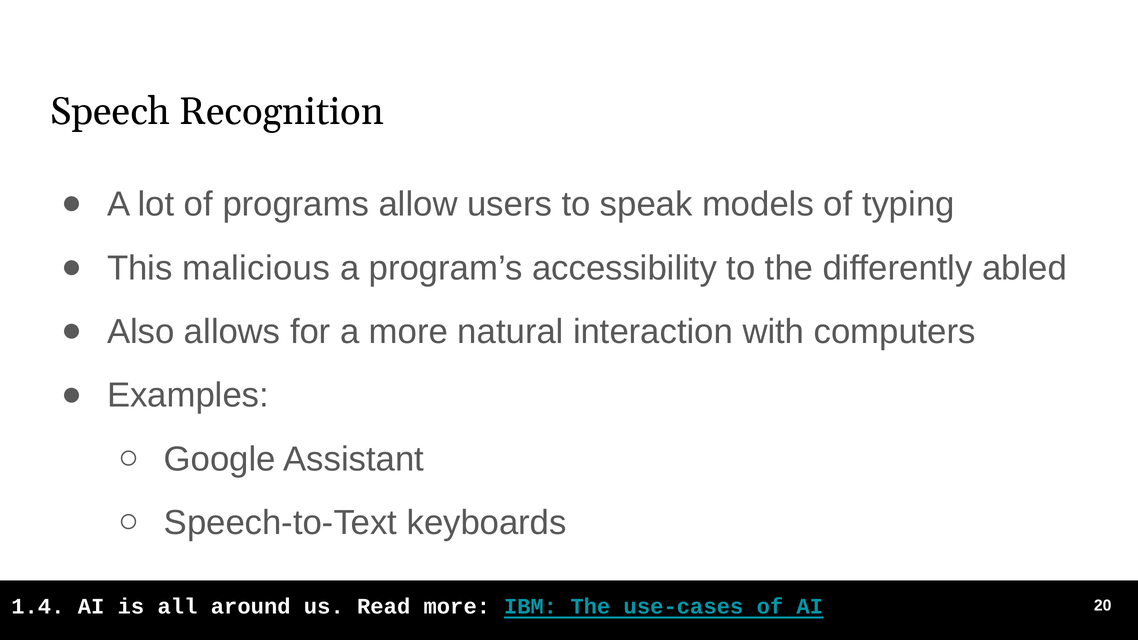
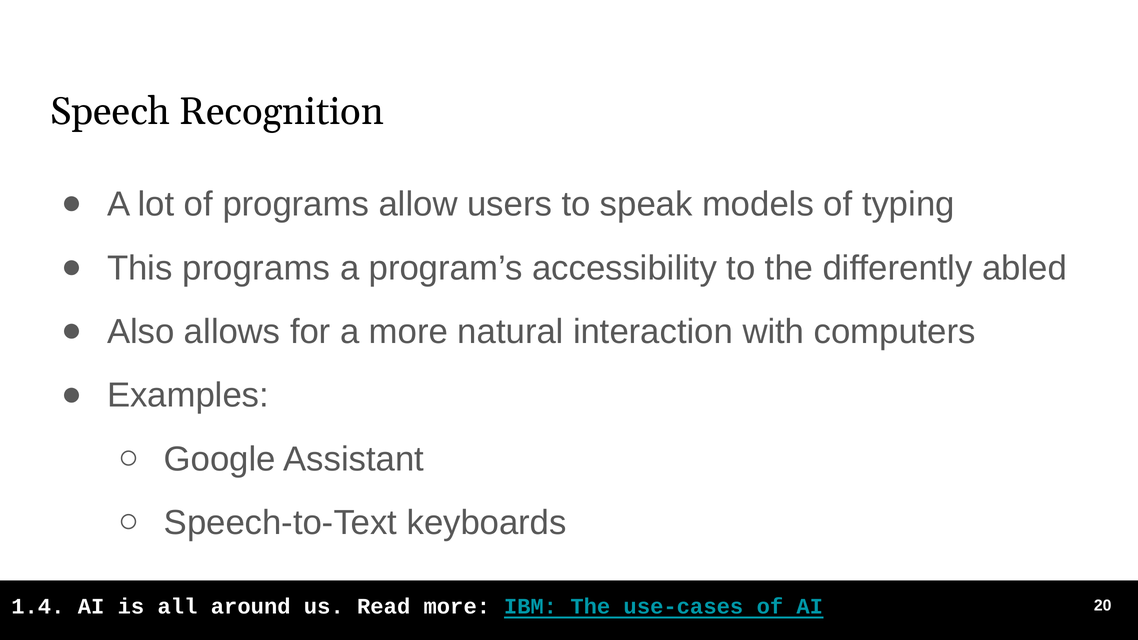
This malicious: malicious -> programs (256, 268)
